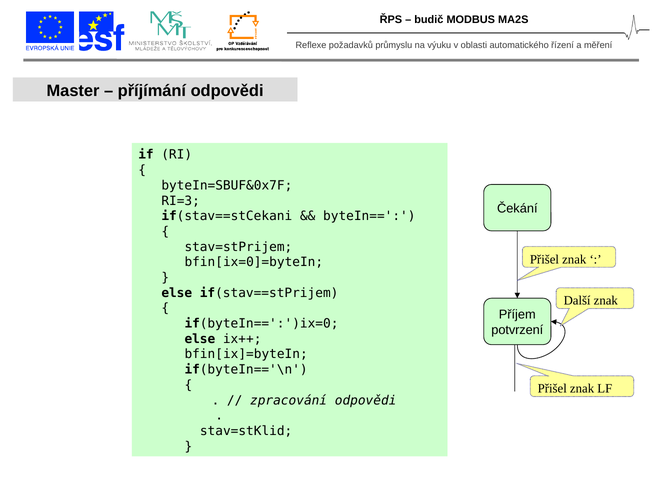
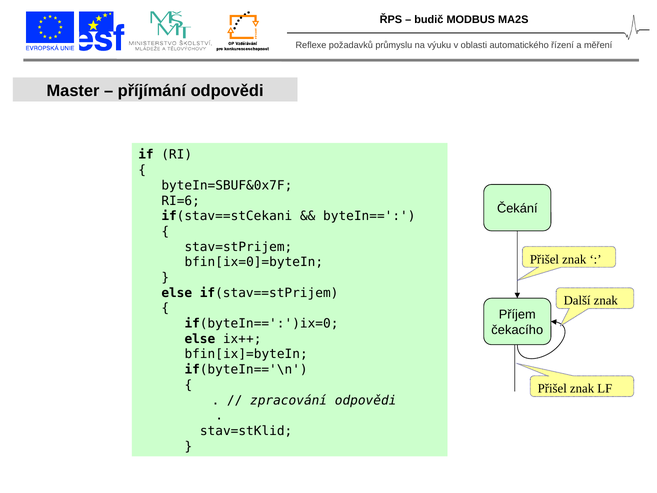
RI=3: RI=3 -> RI=6 (181, 201)
potvrzení: potvrzení -> čekacího (517, 330)
